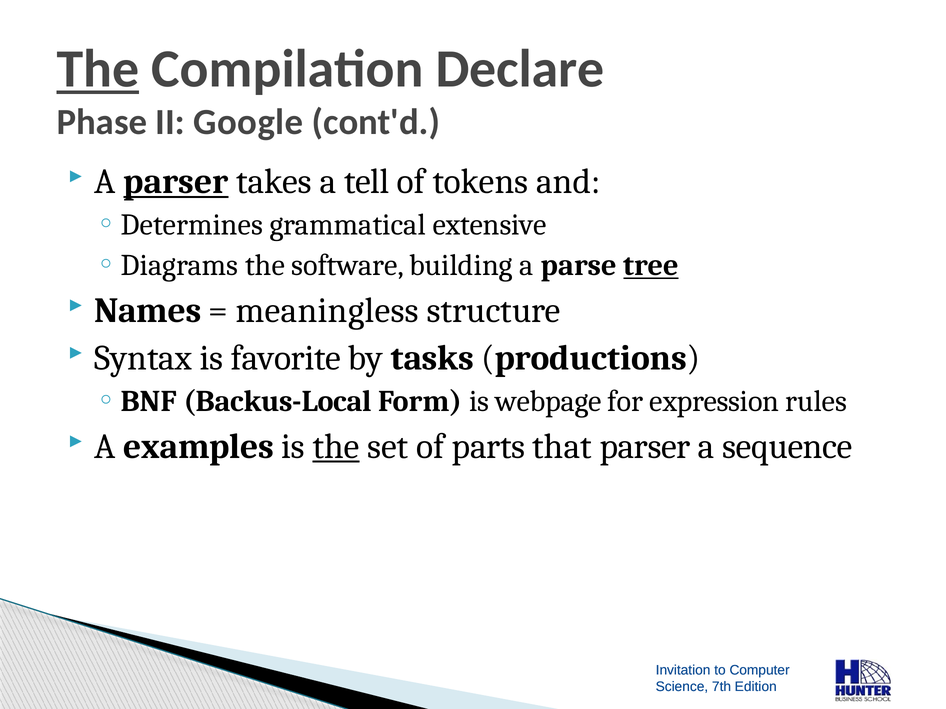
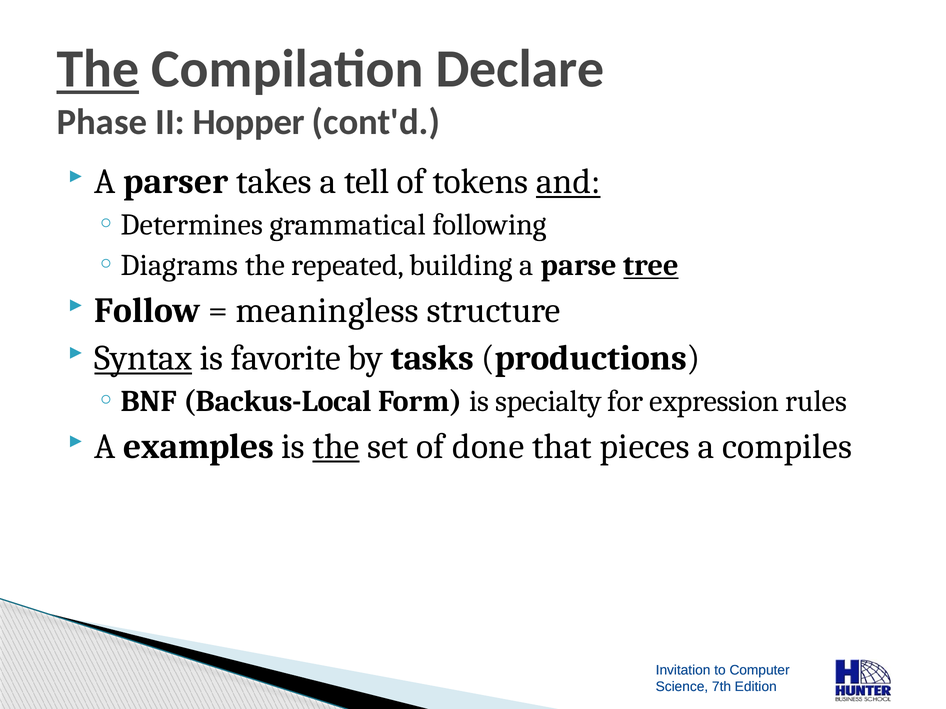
Google: Google -> Hopper (249, 122)
parser underline: present -> none (176, 182)
and underline: none -> present (568, 182)
extensive: extensive -> following (490, 225)
software: software -> repeated (348, 265)
Names: Names -> Follow (148, 311)
Syntax underline: none -> present (143, 358)
webpage: webpage -> specialty (548, 402)
parts: parts -> done (488, 447)
that parser: parser -> pieces (645, 447)
sequence: sequence -> compiles (787, 447)
